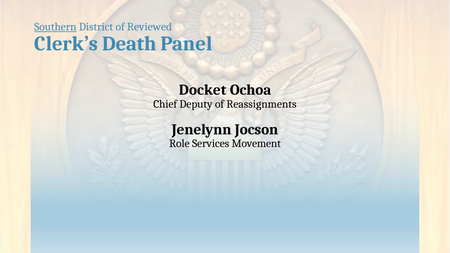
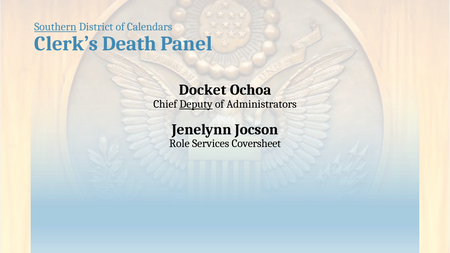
Reviewed: Reviewed -> Calendars (150, 27)
Deputy underline: none -> present (196, 104)
Reassignments: Reassignments -> Administrators (262, 104)
Movement: Movement -> Coversheet (256, 144)
